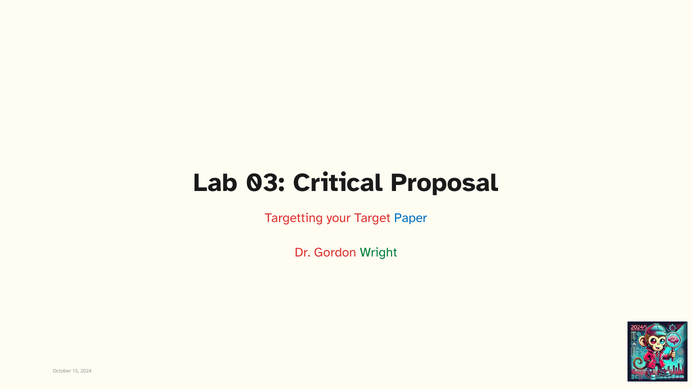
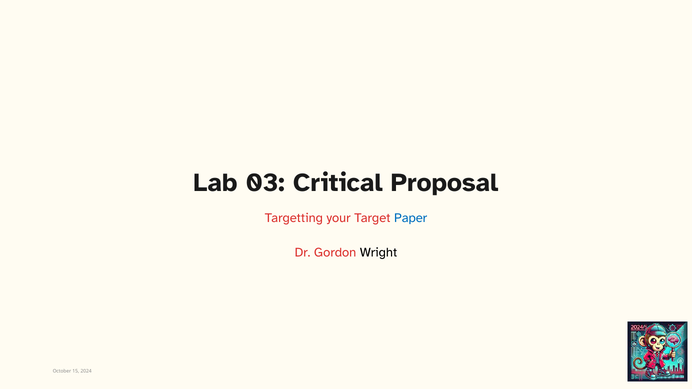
Wright colour: green -> black (379, 253)
